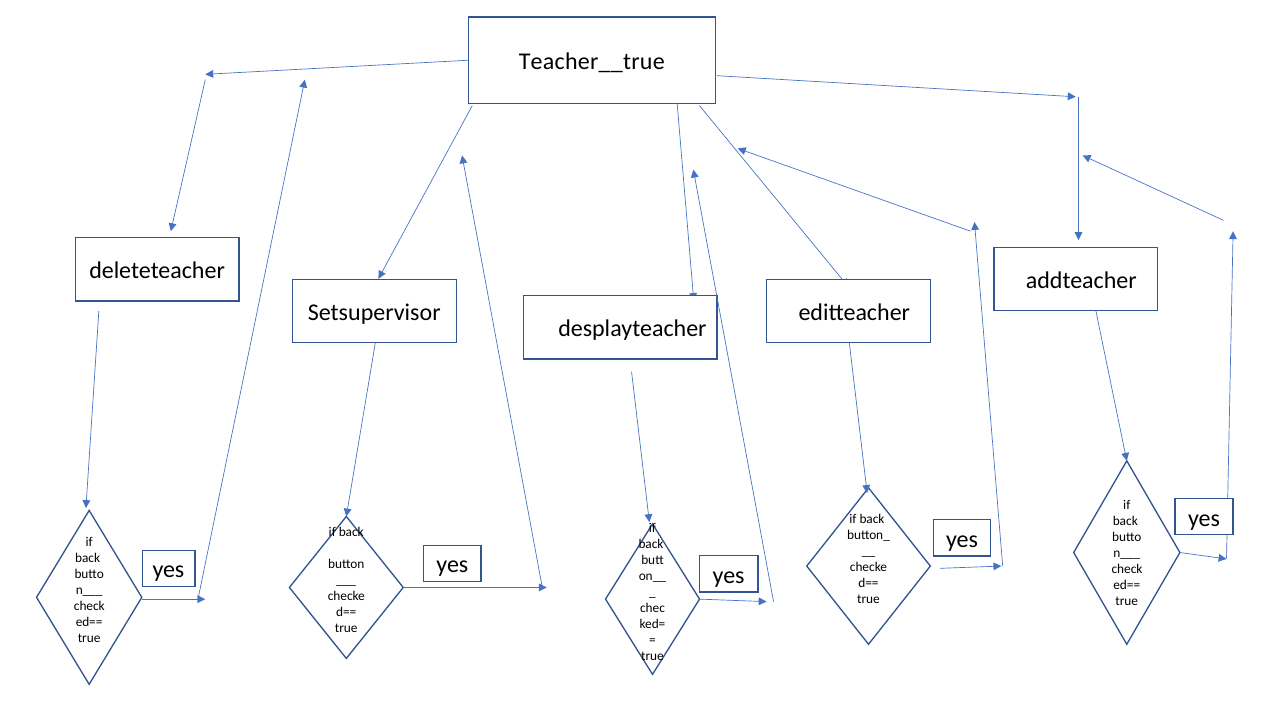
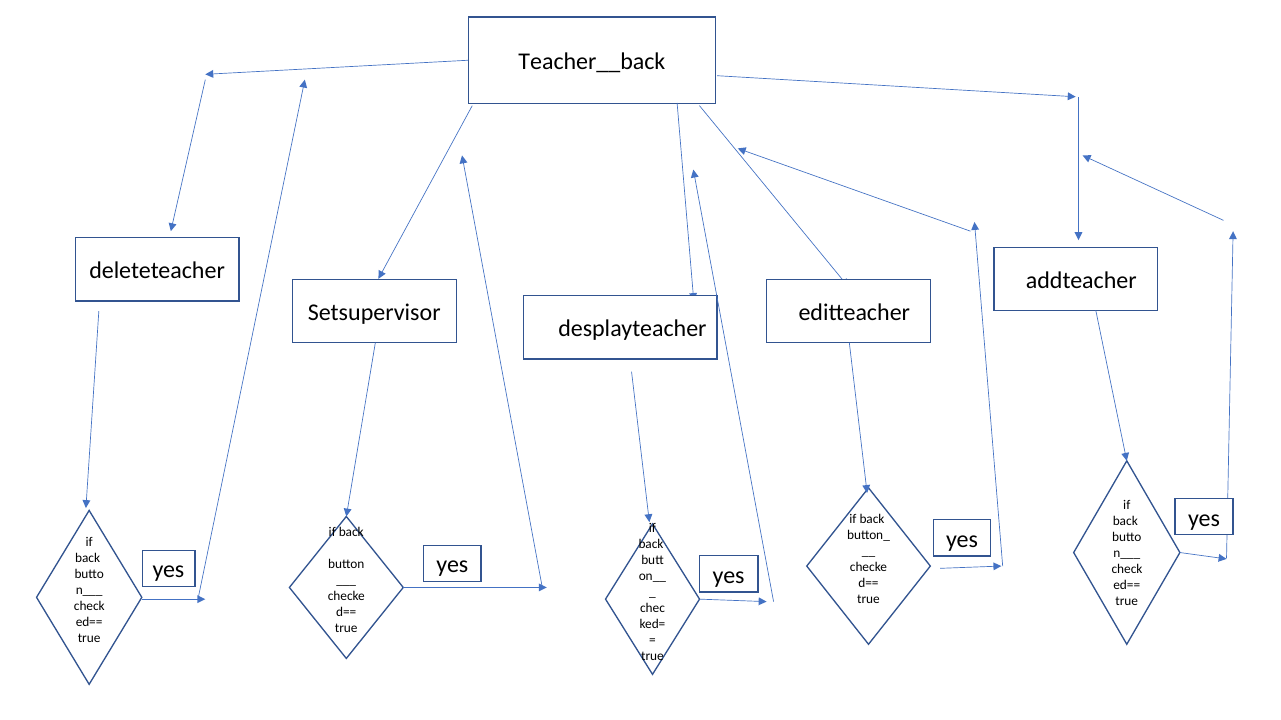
Teacher__true: Teacher__true -> Teacher__back (592, 62)
